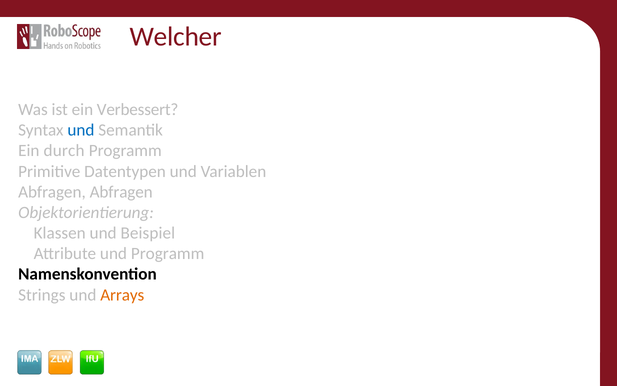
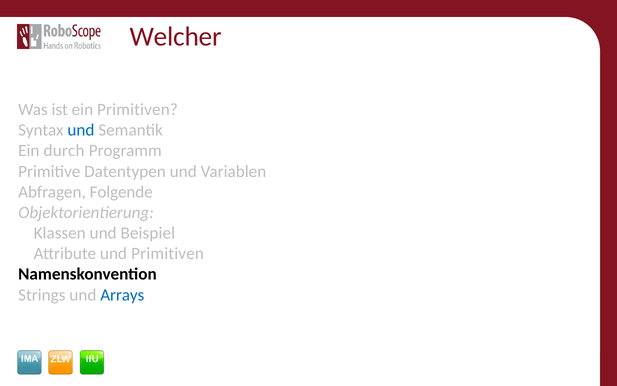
ein Verbessert: Verbessert -> Primitiven (137, 109)
Abfragen Abfragen: Abfragen -> Folgende (121, 192)
und Programm: Programm -> Primitiven (168, 253)
Arrays colour: orange -> blue (122, 295)
